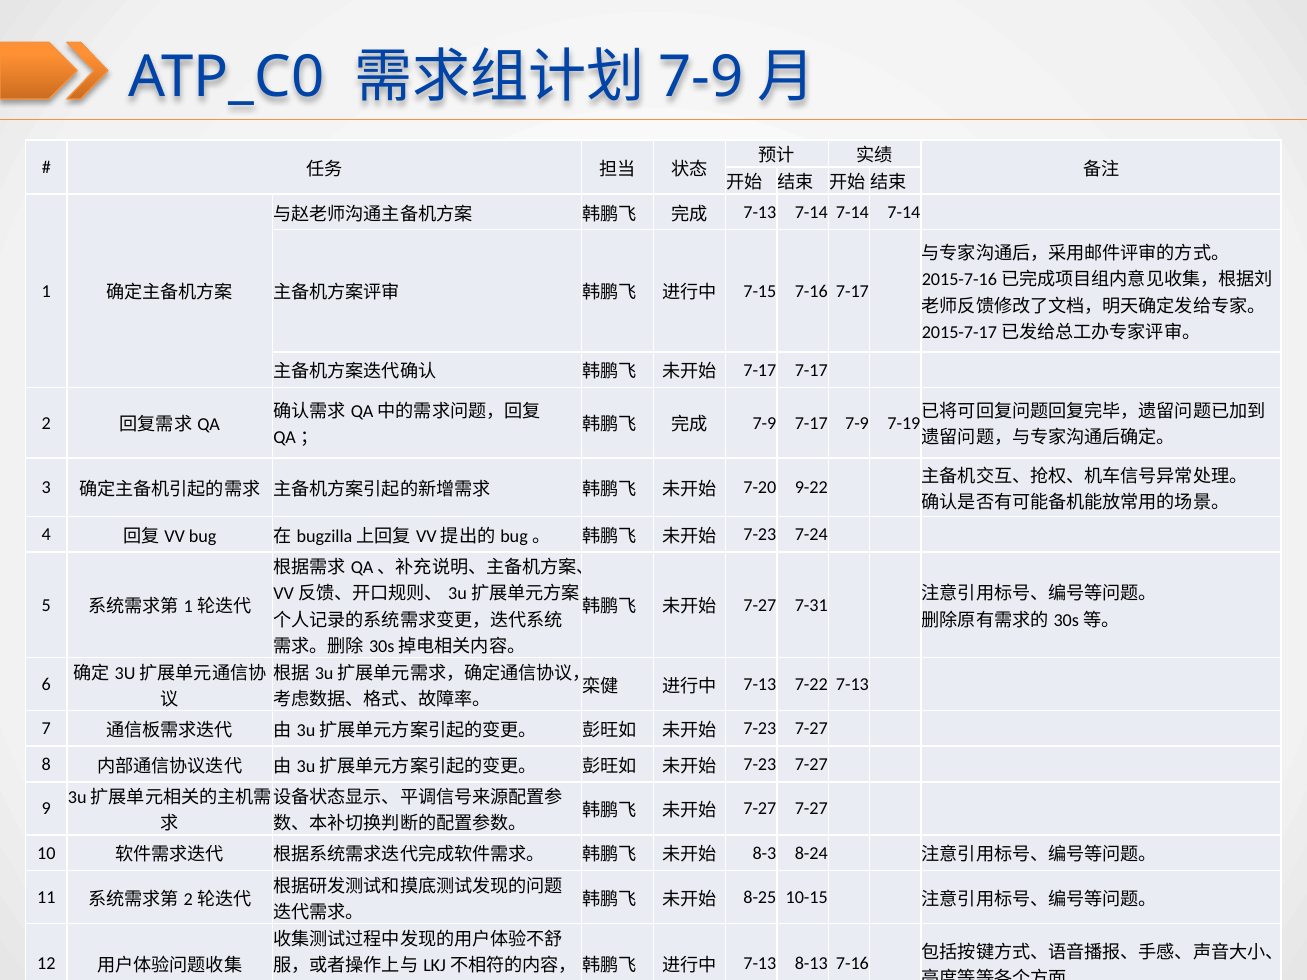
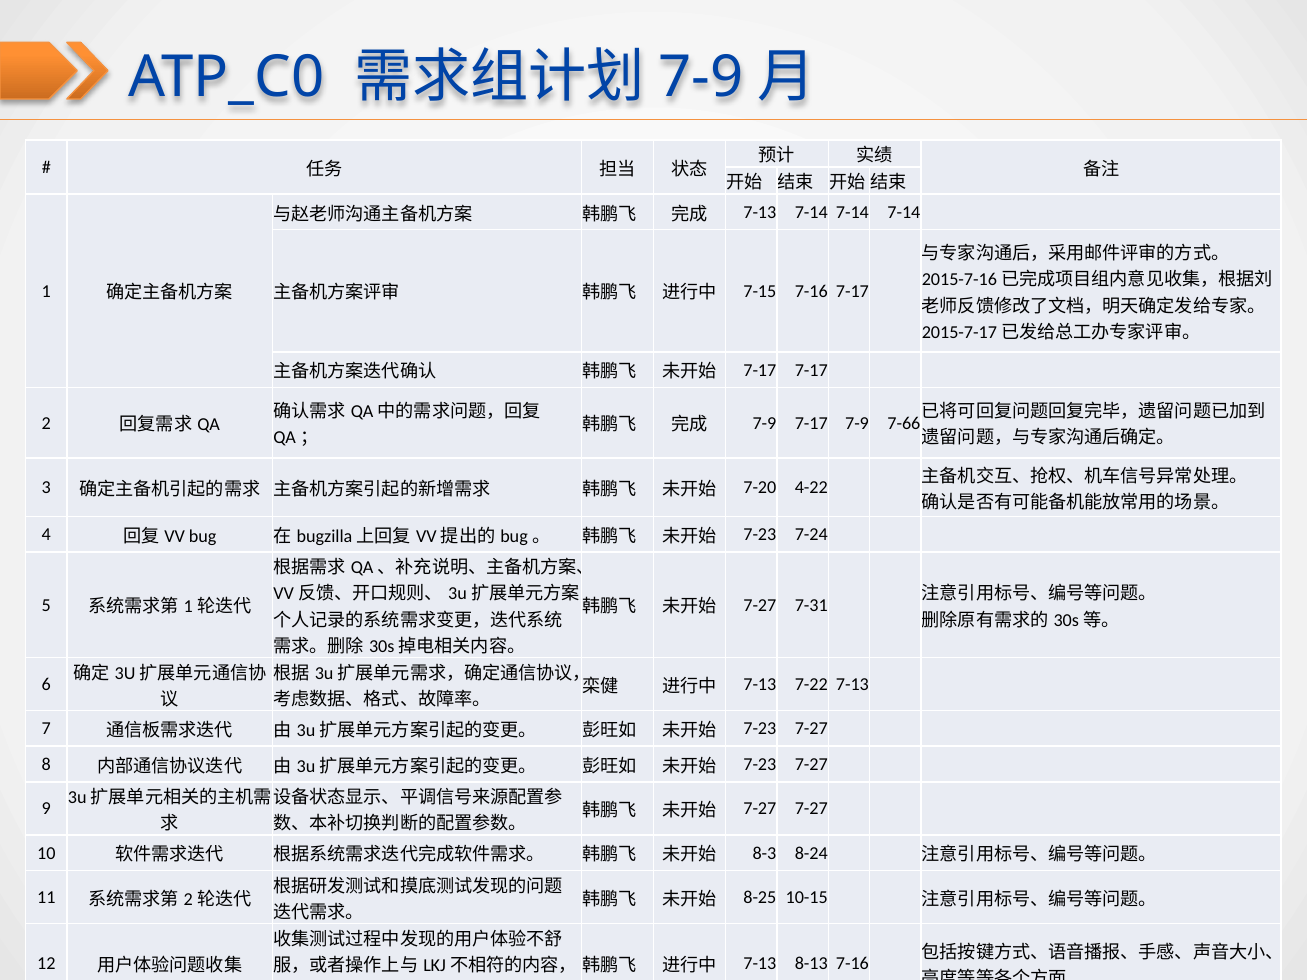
7-19: 7-19 -> 7-66 (904, 423)
9-22: 9-22 -> 4-22 (811, 488)
